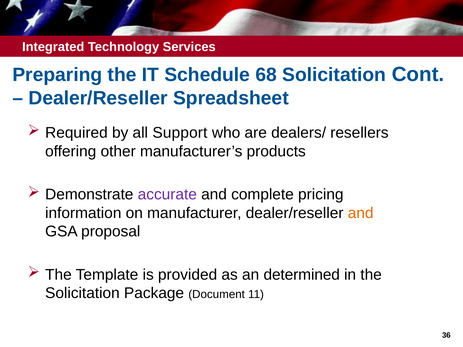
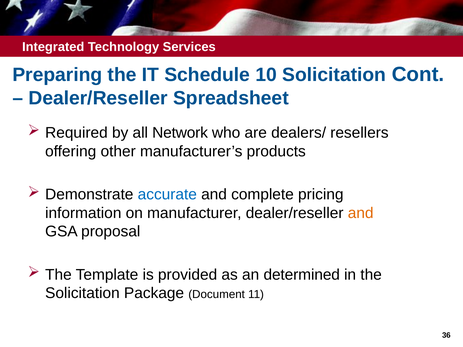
68: 68 -> 10 (266, 75)
Support: Support -> Network (180, 133)
accurate colour: purple -> blue (167, 195)
